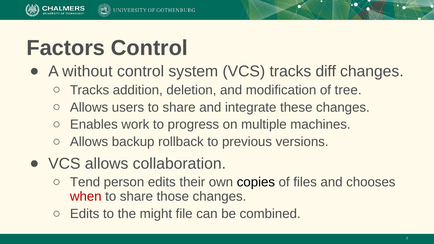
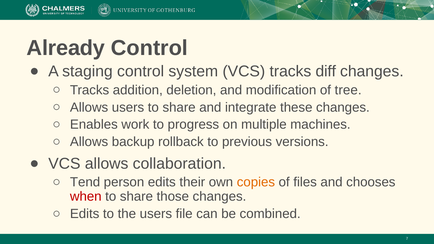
Factors: Factors -> Already (66, 48)
without: without -> staging (87, 71)
copies colour: black -> orange (256, 182)
the might: might -> users (156, 214)
